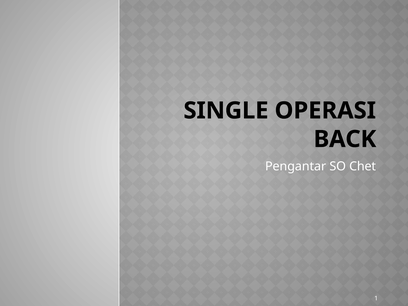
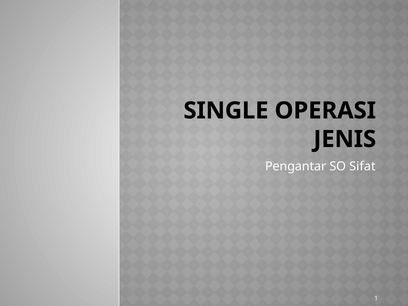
BACK: BACK -> JENIS (345, 139)
Chet: Chet -> Sifat (362, 166)
